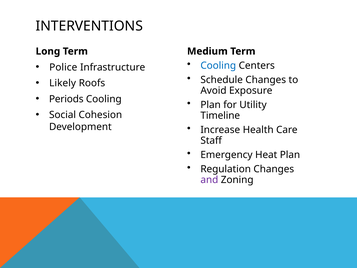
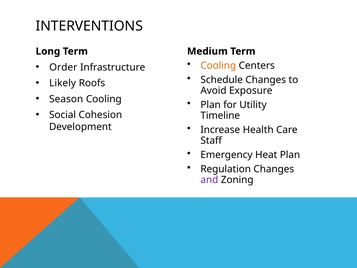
Cooling colour: blue -> orange (218, 66)
Police: Police -> Order (63, 67)
Periods: Periods -> Season (66, 99)
